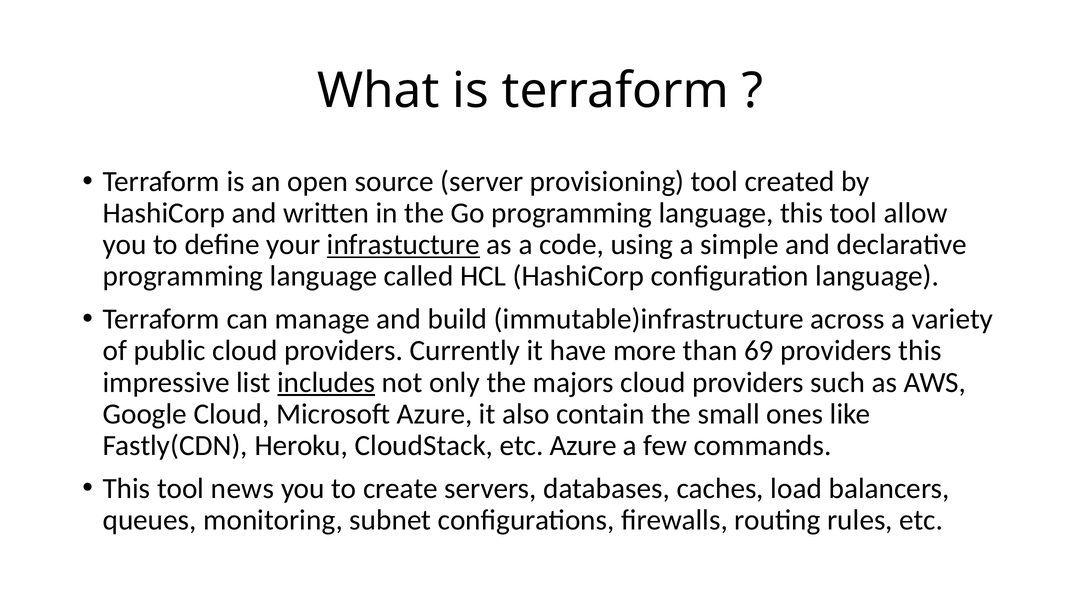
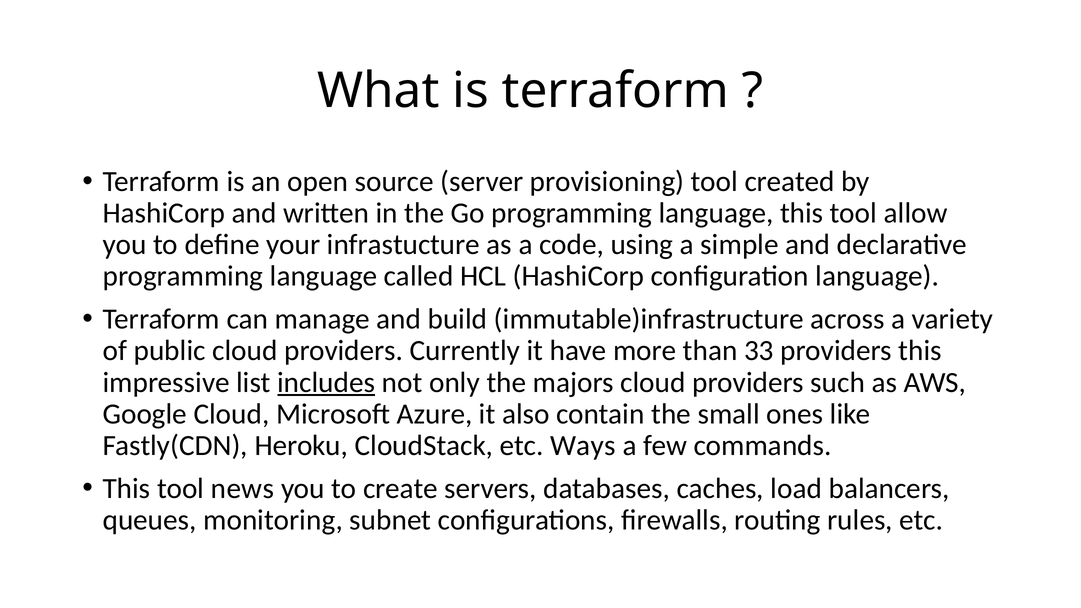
infrastucture underline: present -> none (403, 245)
69: 69 -> 33 (759, 351)
etc Azure: Azure -> Ways (583, 446)
